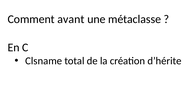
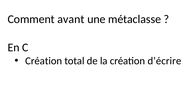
Clsname: Clsname -> Création (44, 61)
d’hérite: d’hérite -> d’écrire (164, 61)
